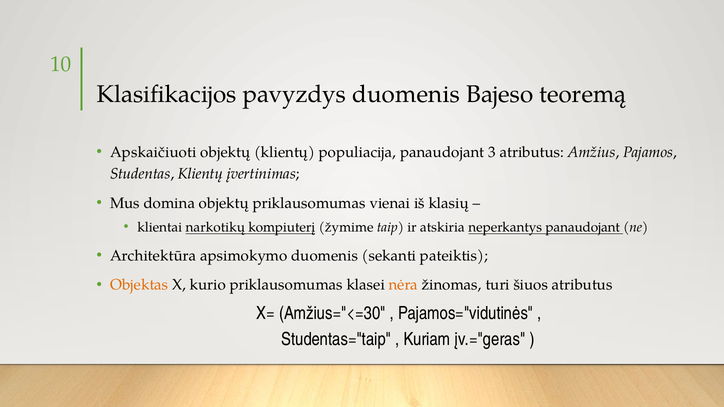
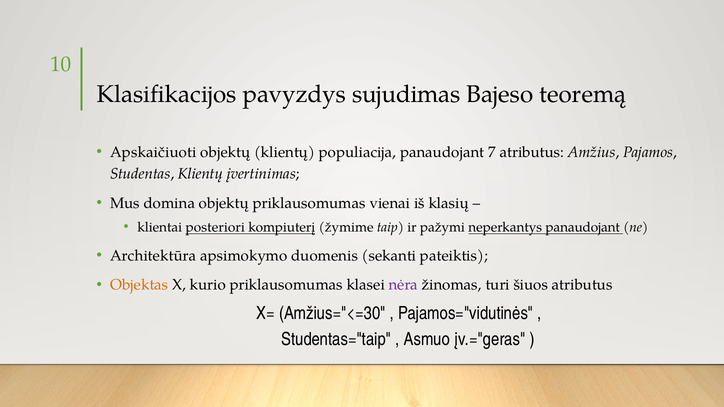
pavyzdys duomenis: duomenis -> sujudimas (406, 94)
3: 3 -> 7 (492, 152)
narkotikų: narkotikų -> posteriori (215, 227)
atskiria: atskiria -> pažymi (442, 227)
nėra colour: orange -> purple (403, 285)
Kuriam: Kuriam -> Asmuo (427, 339)
